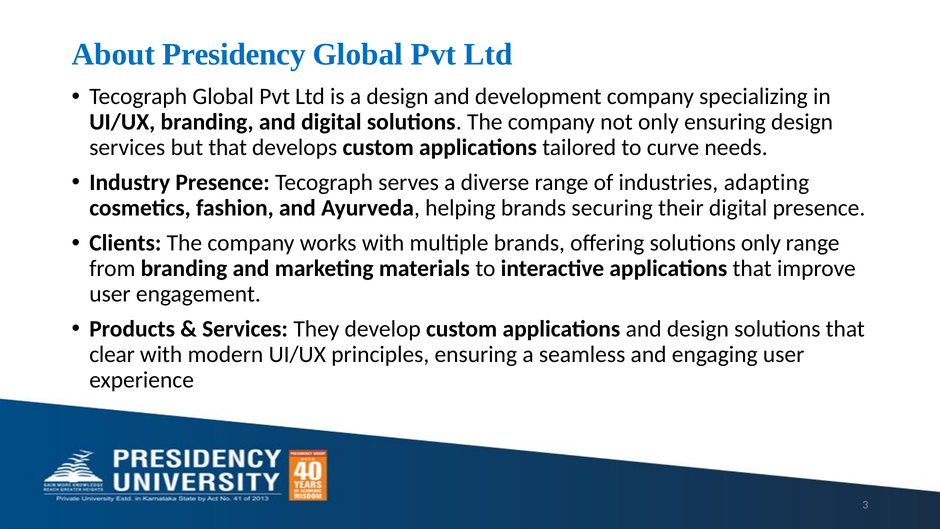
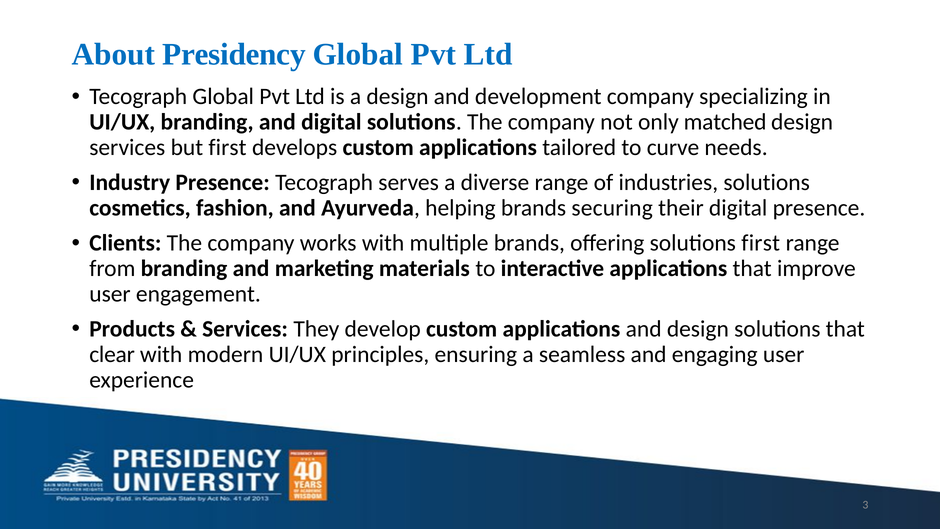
only ensuring: ensuring -> matched (725, 122)
but that: that -> first (228, 147)
industries adapting: adapting -> solutions (767, 183)
solutions only: only -> first (761, 243)
